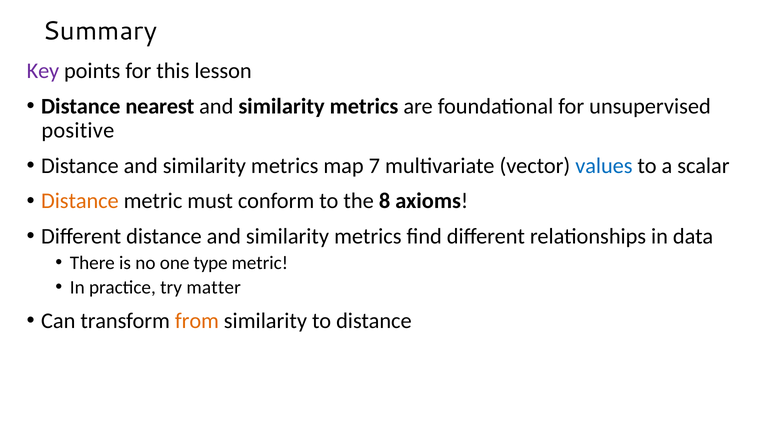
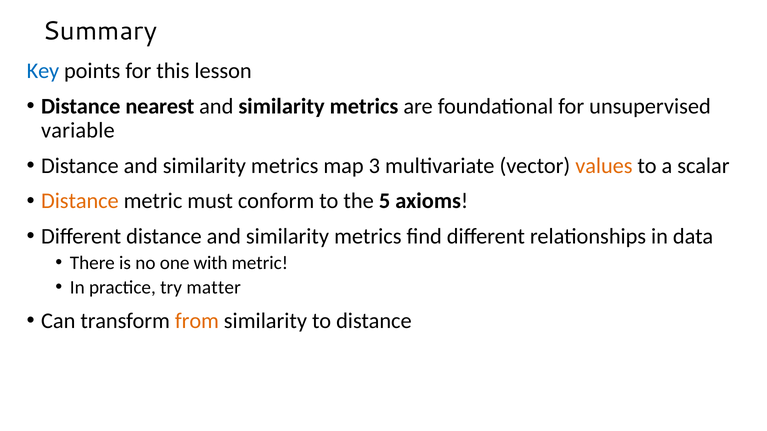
Key colour: purple -> blue (43, 71)
positive: positive -> variable (78, 131)
7: 7 -> 3 (374, 166)
values colour: blue -> orange (604, 166)
8: 8 -> 5 (385, 201)
type: type -> with (211, 263)
